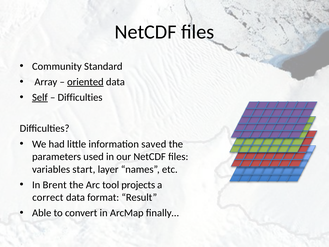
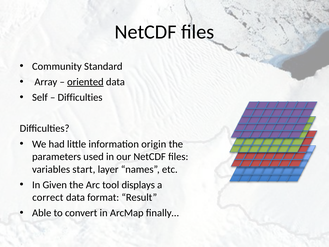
Self underline: present -> none (40, 97)
saved: saved -> origin (154, 144)
Brent: Brent -> Given (55, 185)
projects: projects -> displays (138, 185)
